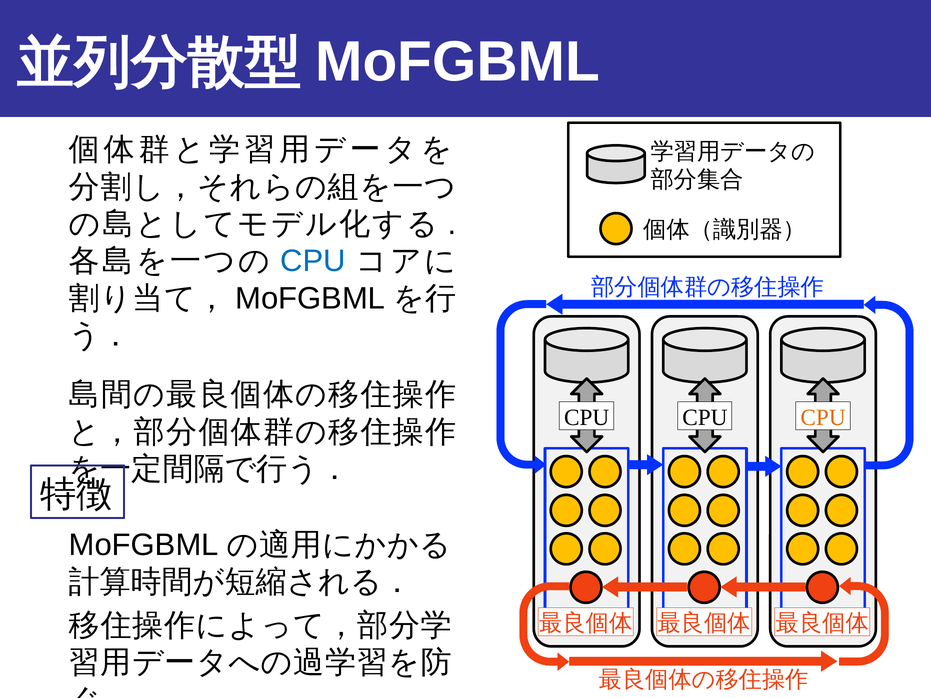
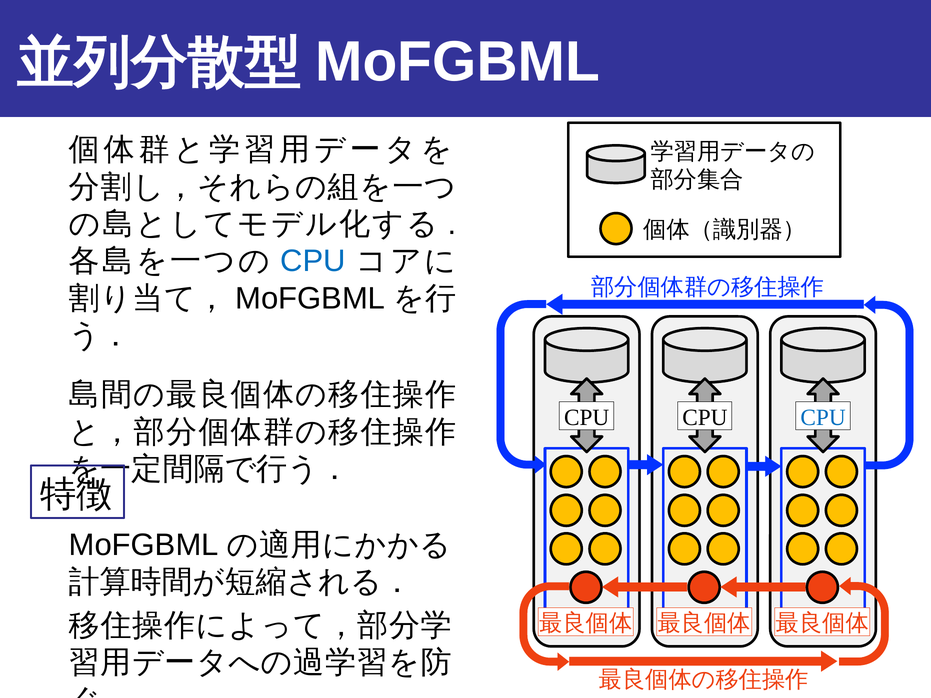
CPU colour: orange -> blue (823, 418)
